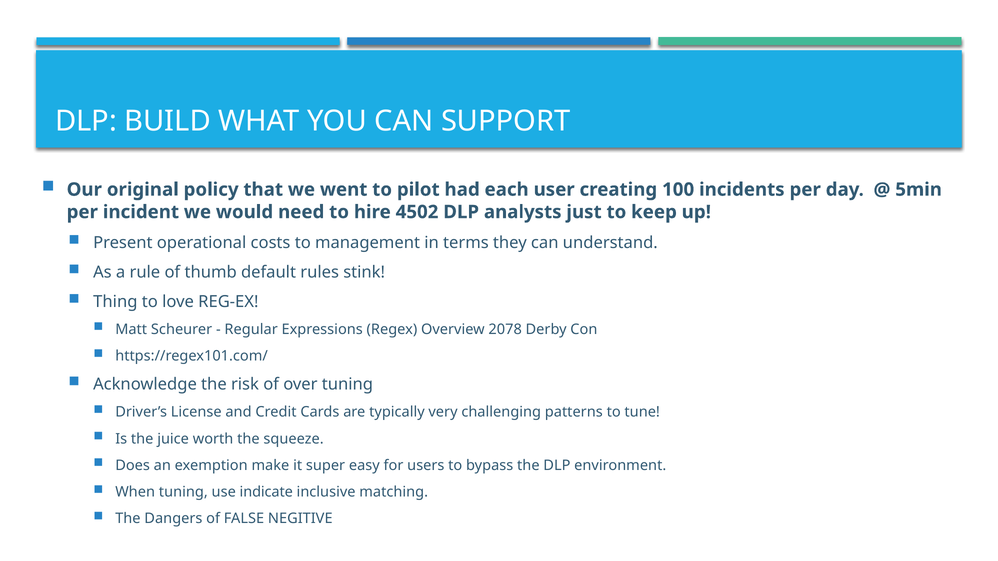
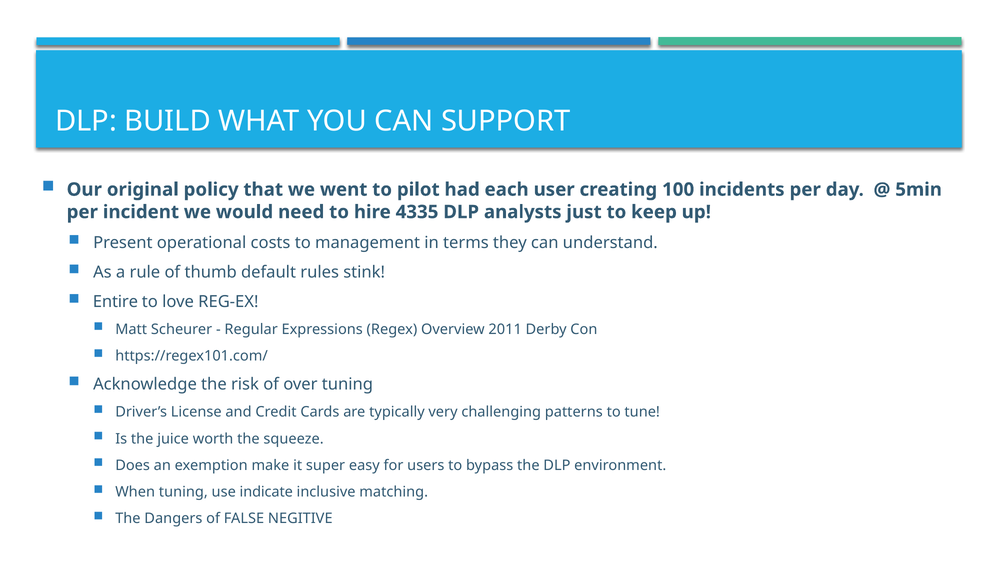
4502: 4502 -> 4335 (417, 212)
Thing: Thing -> Entire (115, 302)
2078: 2078 -> 2011 (505, 330)
